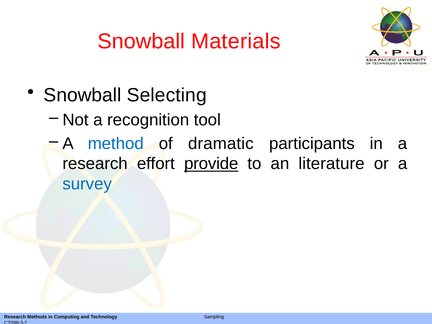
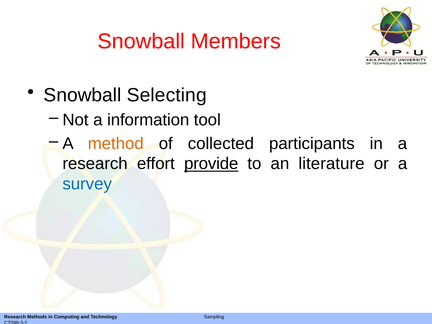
Materials: Materials -> Members (236, 41)
recognition: recognition -> information (148, 120)
method colour: blue -> orange (116, 144)
dramatic: dramatic -> collected (221, 144)
